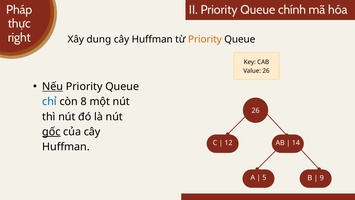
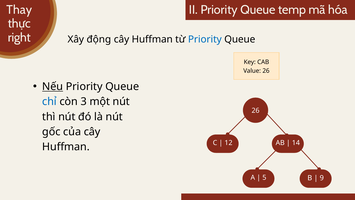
Pháp: Pháp -> Thay (19, 10)
chính: chính -> temp (292, 10)
dung: dung -> động (99, 39)
Priority colour: orange -> blue (205, 39)
8: 8 -> 3 (84, 101)
gốc underline: present -> none (51, 132)
